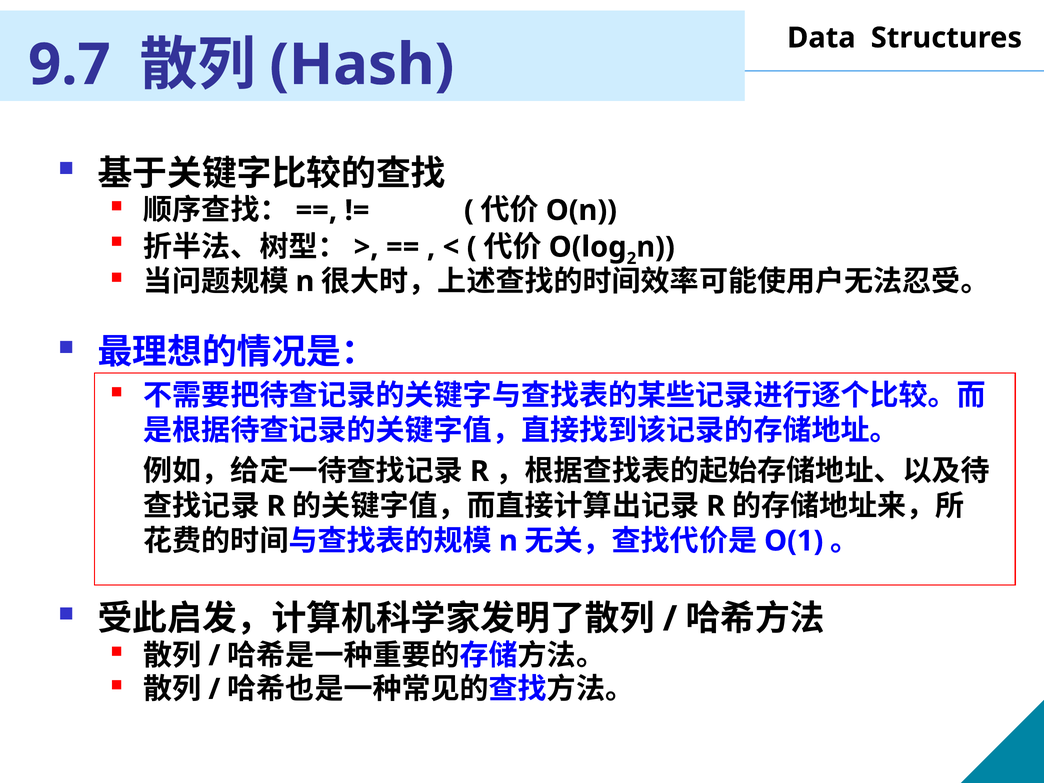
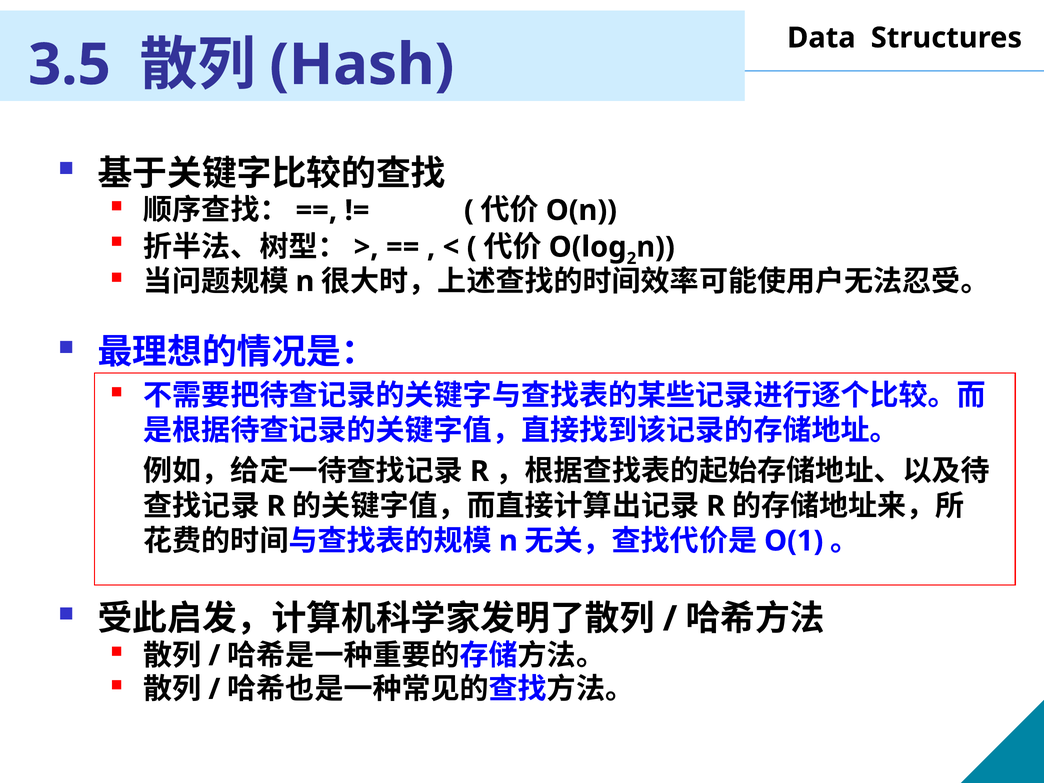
9.7: 9.7 -> 3.5 (69, 65)
